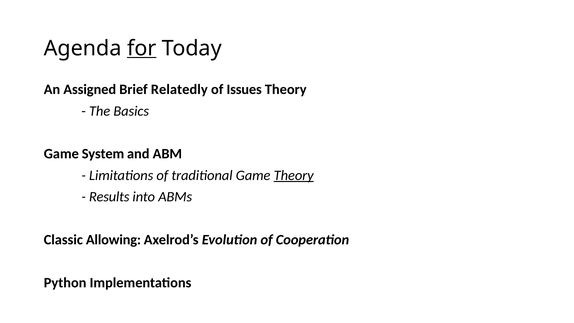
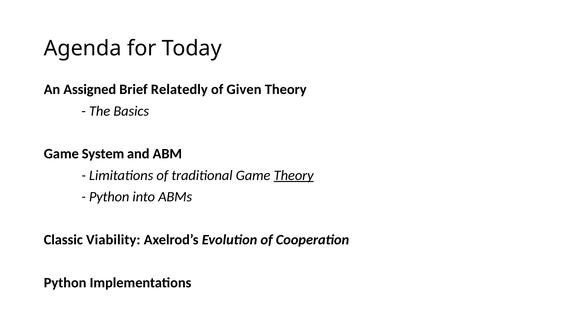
for underline: present -> none (142, 48)
Issues: Issues -> Given (244, 89)
Results: Results -> Python (109, 197)
Allowing: Allowing -> Viability (113, 240)
